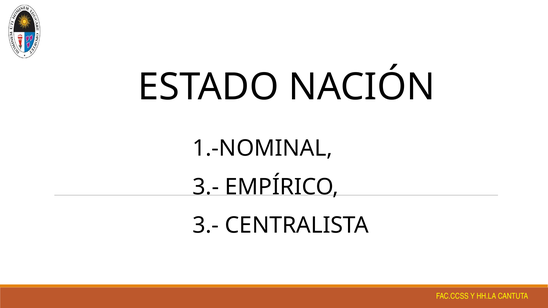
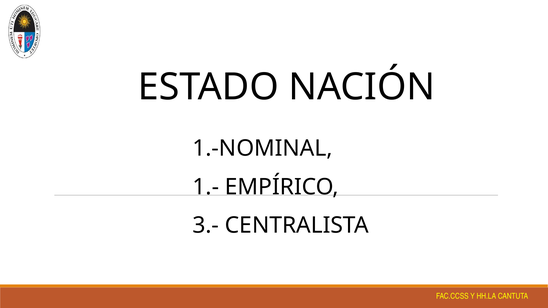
3.-: 3.- -> 1.- (206, 187)
